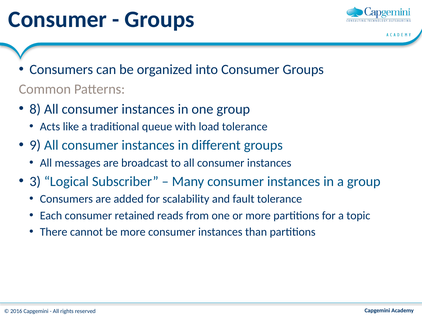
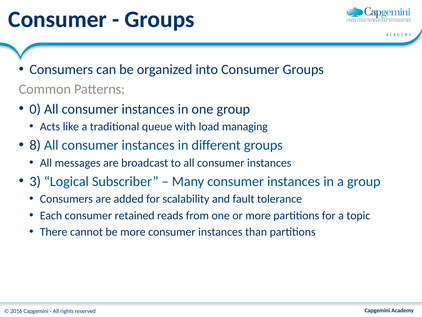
8: 8 -> 0 (35, 109)
load tolerance: tolerance -> managing (245, 127)
9: 9 -> 8 (35, 145)
